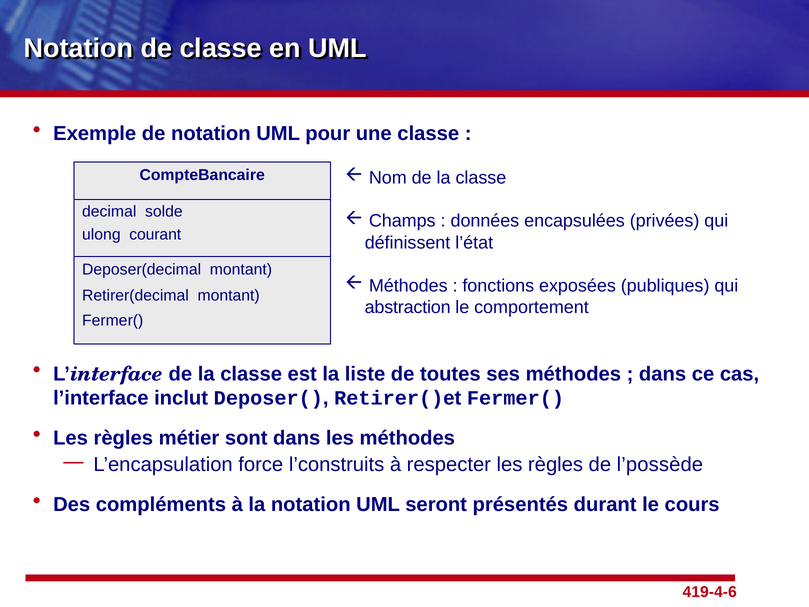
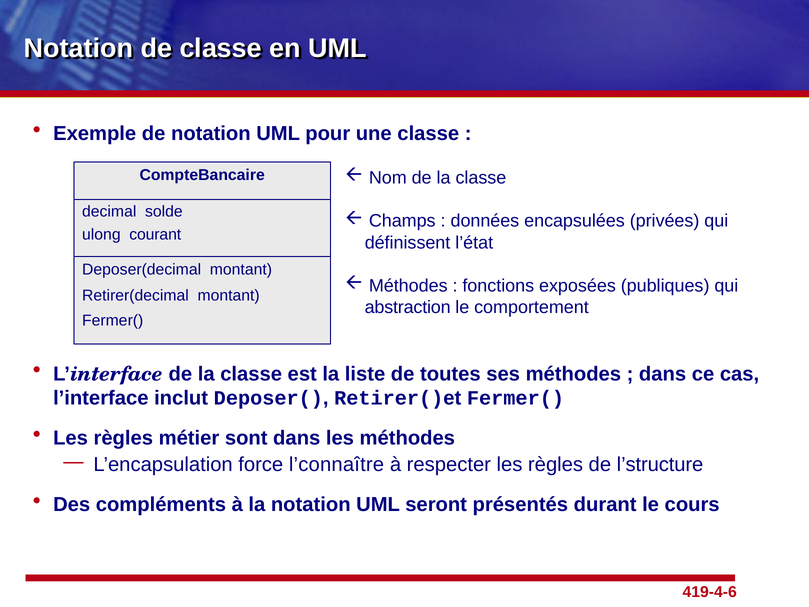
l’construits: l’construits -> l’connaître (337, 465)
l’possède: l’possède -> l’structure (660, 465)
